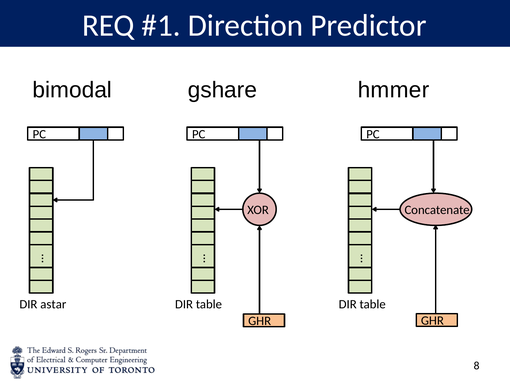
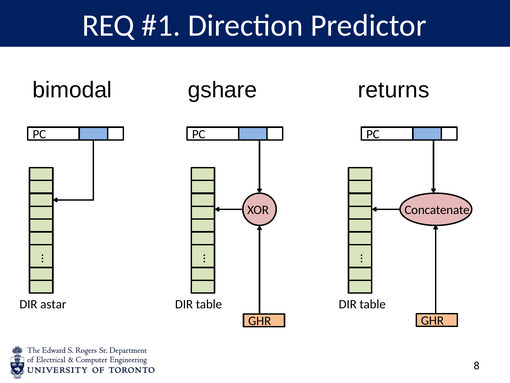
hmmer: hmmer -> returns (394, 90)
